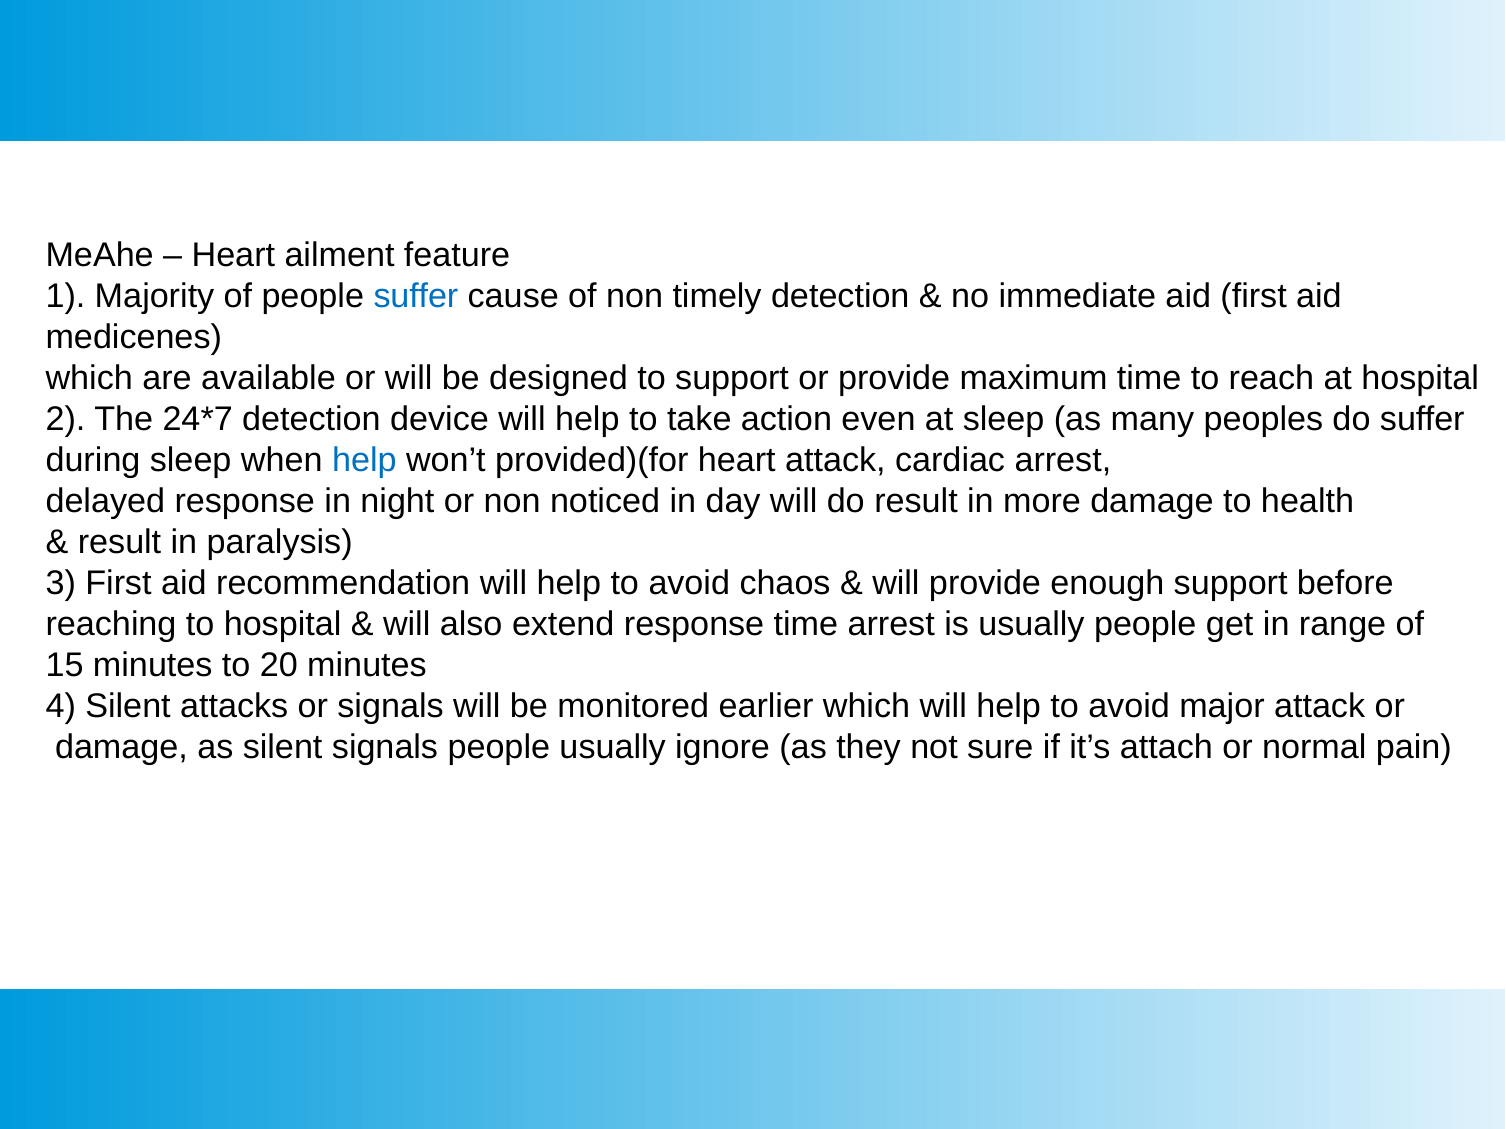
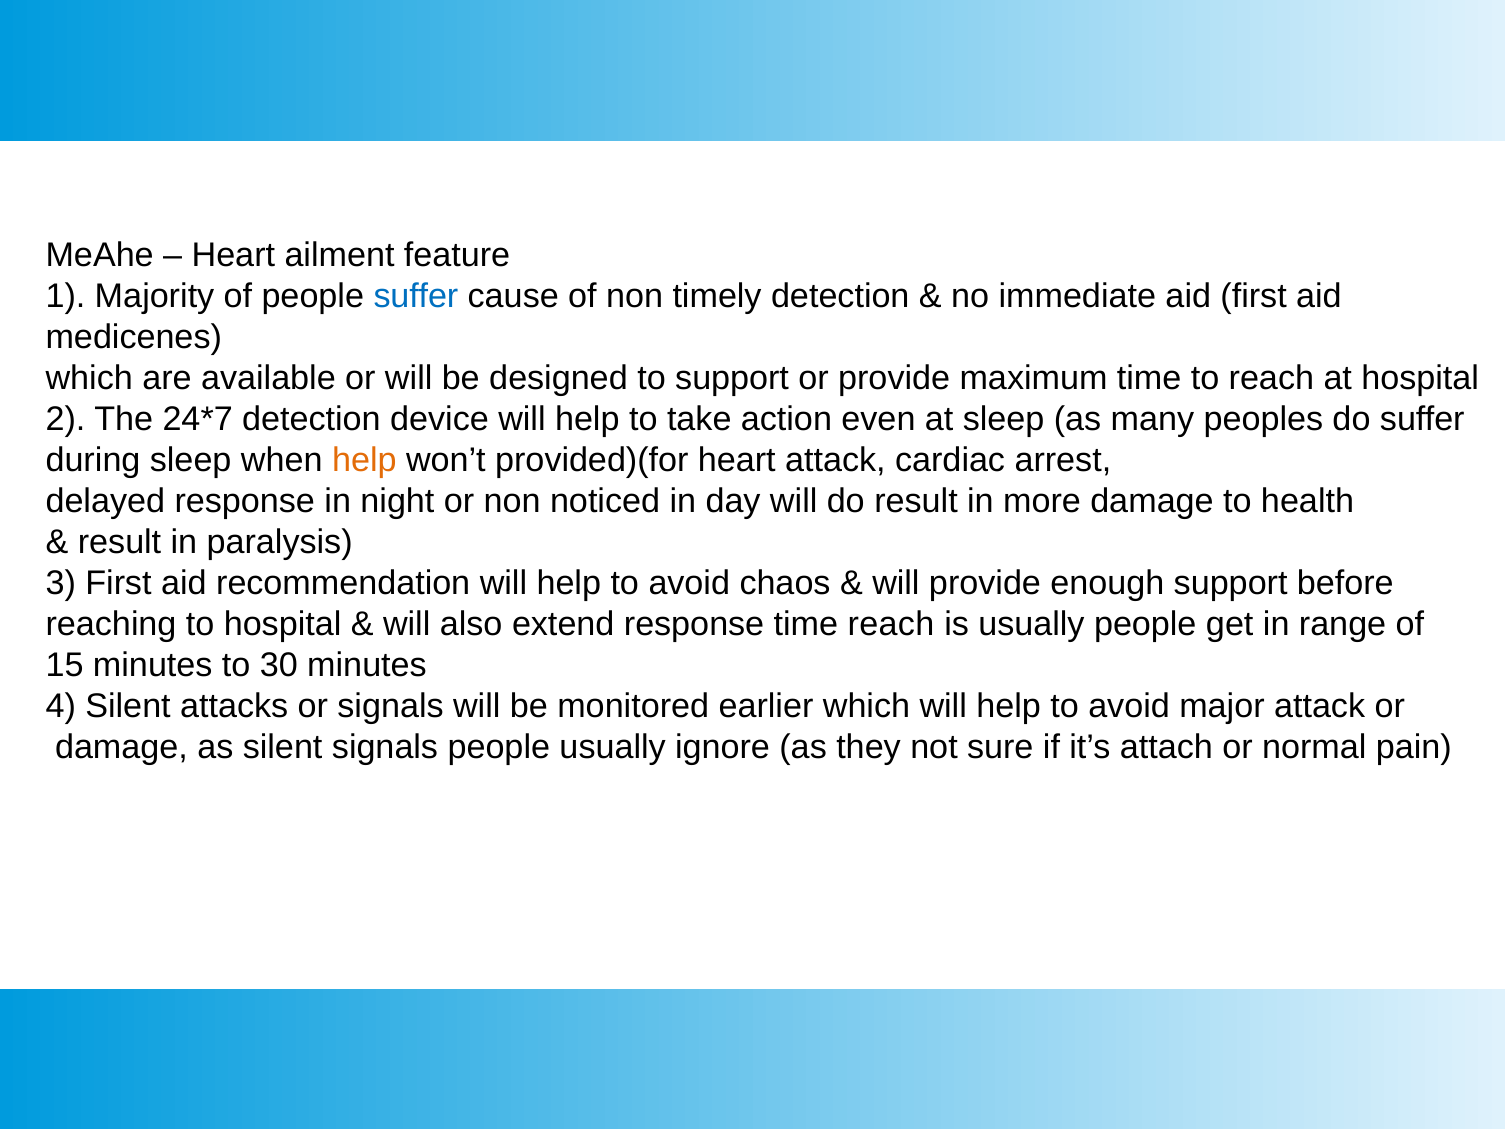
help colour: blue -> orange (364, 460)
time arrest: arrest -> reach (891, 624)
20: 20 -> 30 (279, 665)
